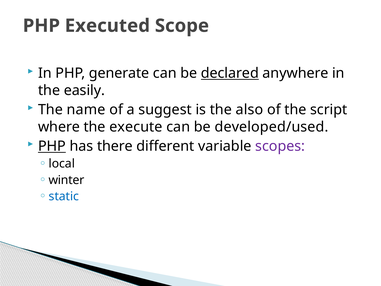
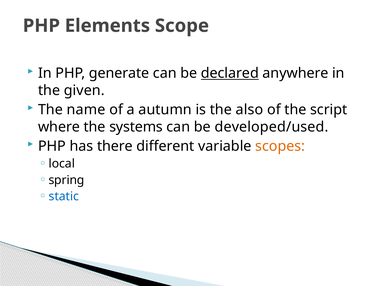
Executed: Executed -> Elements (107, 26)
easily: easily -> given (84, 90)
suggest: suggest -> autumn (165, 110)
execute: execute -> systems (136, 127)
PHP underline: present -> none (52, 146)
scopes colour: purple -> orange (280, 146)
winter: winter -> spring (66, 180)
